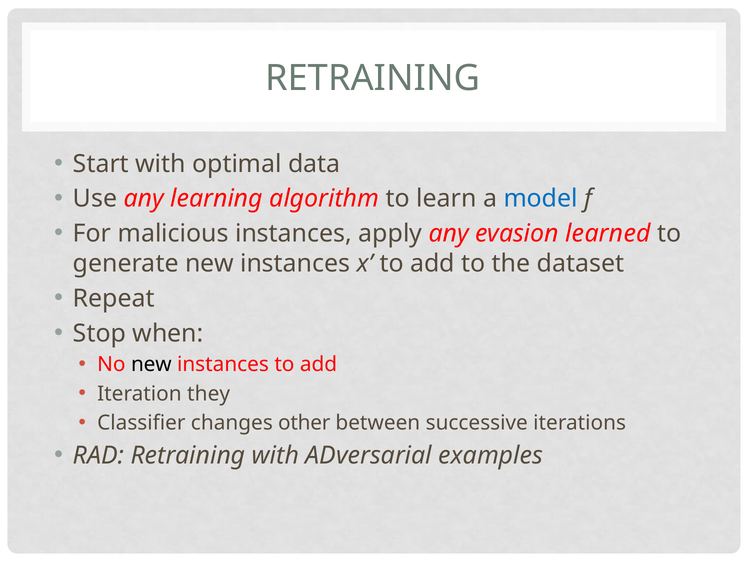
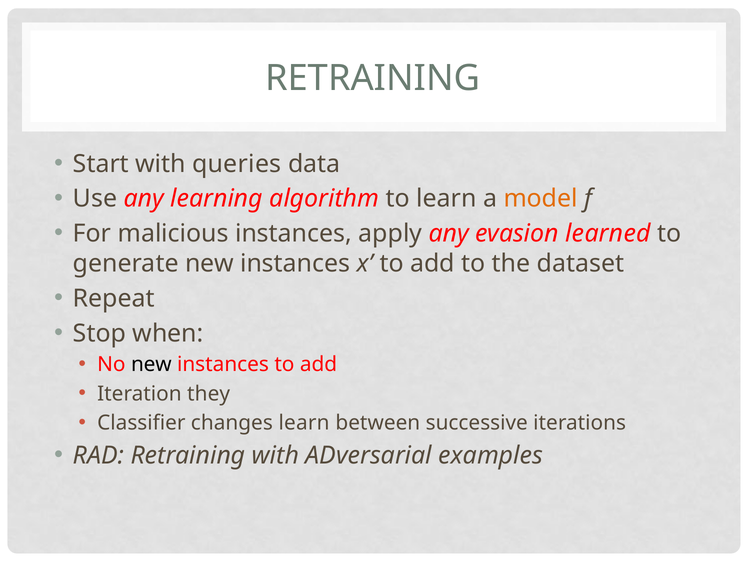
optimal: optimal -> queries (237, 164)
model colour: blue -> orange (541, 199)
changes other: other -> learn (304, 423)
